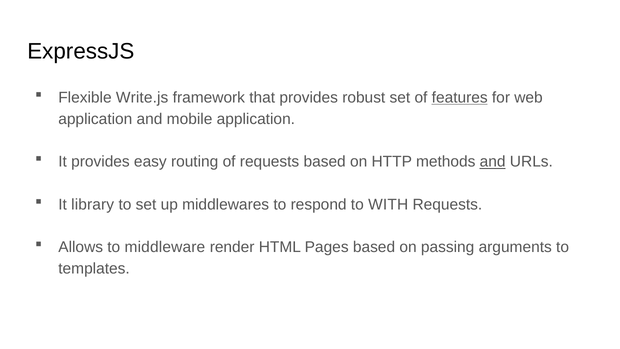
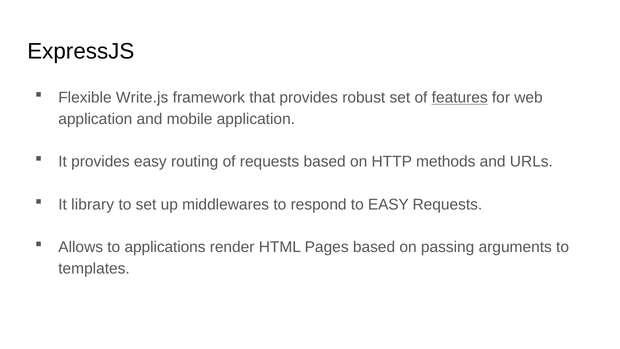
and underline: present -> none (493, 162)
to WITH: WITH -> EASY (388, 204)
middleware: middleware -> applications (165, 247)
